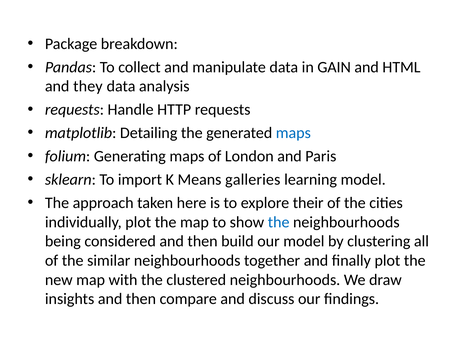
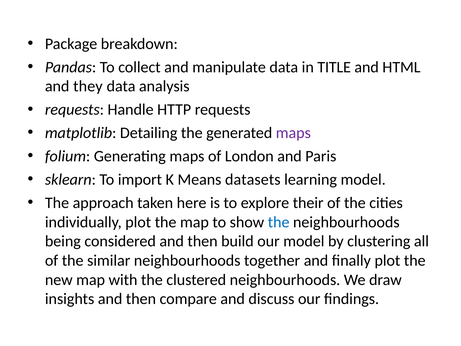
GAIN: GAIN -> TITLE (334, 67)
maps colour: blue -> purple (293, 133)
galleries: galleries -> datasets (253, 179)
